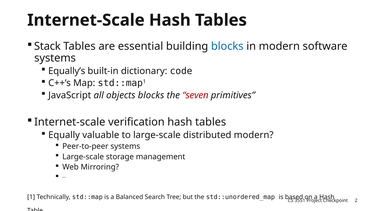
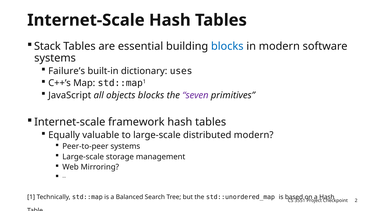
Equally’s: Equally’s -> Failure’s (67, 71)
code: code -> uses (181, 71)
seven colour: red -> purple (195, 95)
verification: verification -> framework (136, 122)
